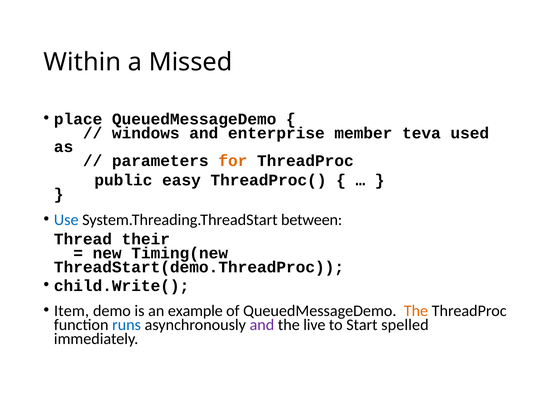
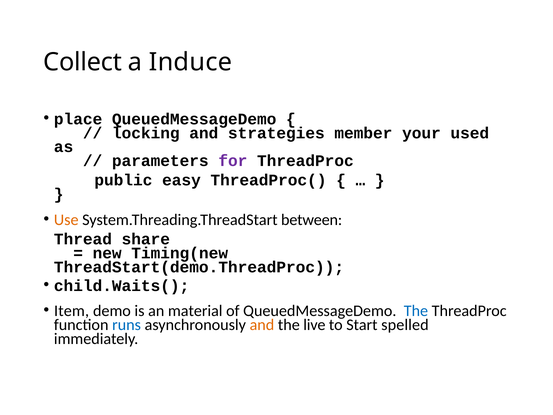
Within: Within -> Collect (83, 62)
Missed: Missed -> Induce (190, 62)
windows: windows -> locking (146, 133)
enterprise: enterprise -> strategies (276, 133)
teva: teva -> your (421, 133)
for colour: orange -> purple (233, 161)
Use colour: blue -> orange (66, 220)
their: their -> share (146, 239)
child.Write(: child.Write( -> child.Waits( (122, 286)
example: example -> material (195, 311)
The colour: orange -> blue (416, 311)
and colour: purple -> orange (262, 325)
